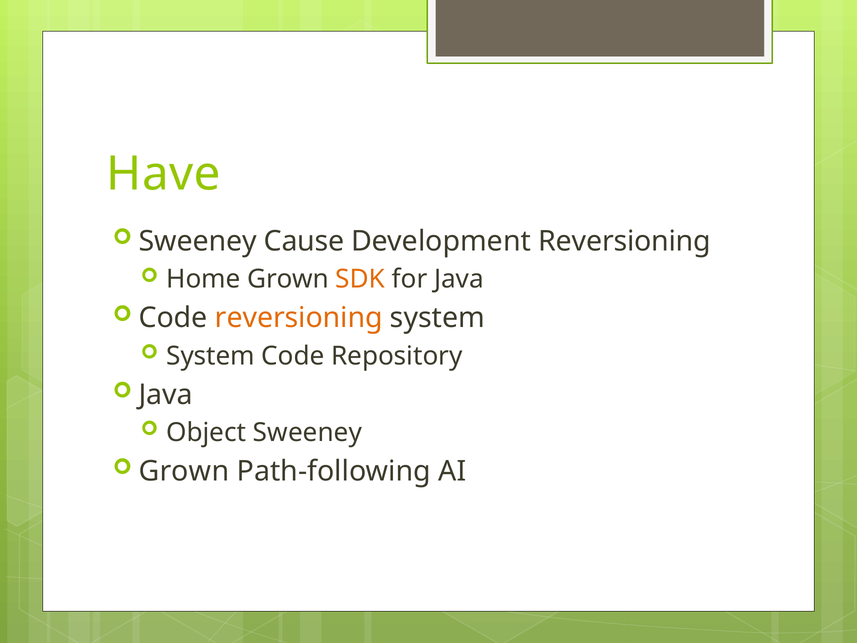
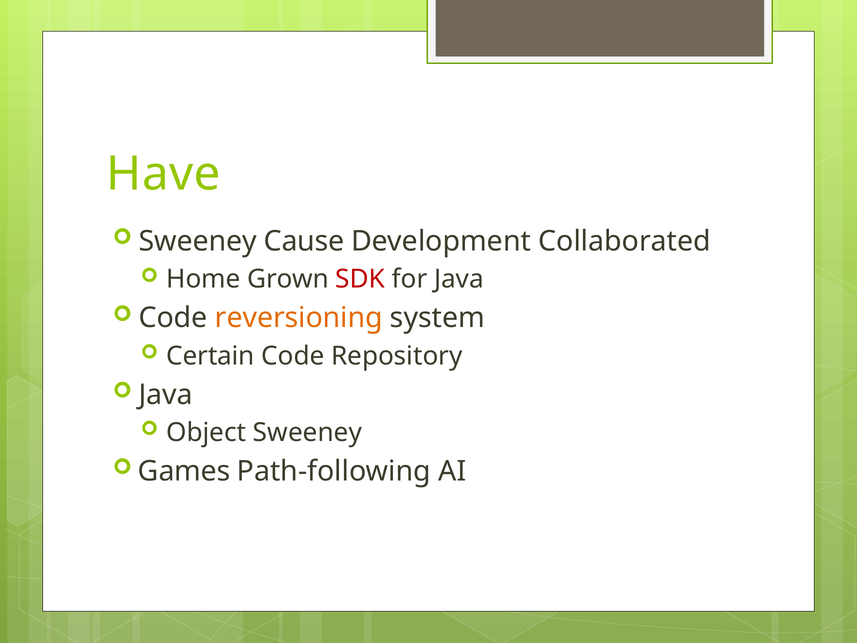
Development Reversioning: Reversioning -> Collaborated (625, 241)
SDK colour: orange -> red (360, 279)
System: System -> Certain (211, 356)
Grown: Grown -> Games (184, 471)
